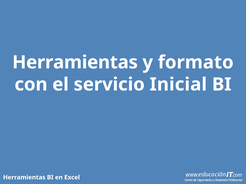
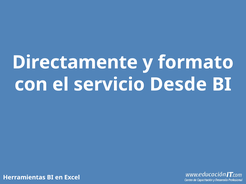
Herramientas: Herramientas -> Directamente (75, 63)
Inicial: Inicial -> Desde (178, 85)
